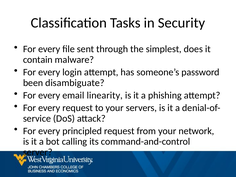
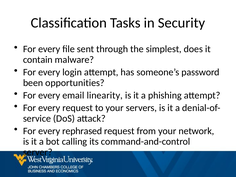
disambiguate: disambiguate -> opportunities (75, 83)
principled: principled -> rephrased (82, 131)
